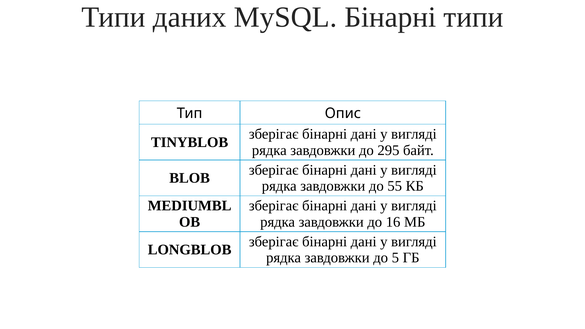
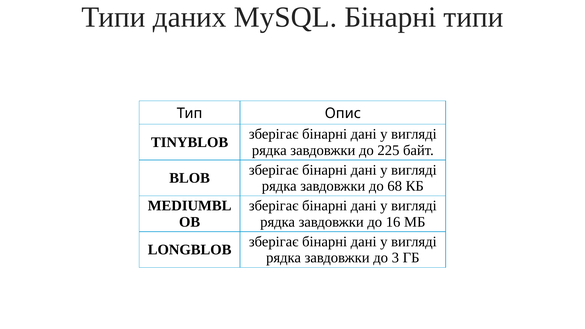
295: 295 -> 225 (388, 150)
55: 55 -> 68 (395, 186)
5: 5 -> 3 (395, 258)
